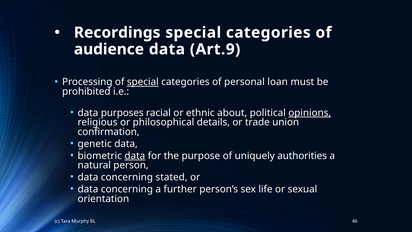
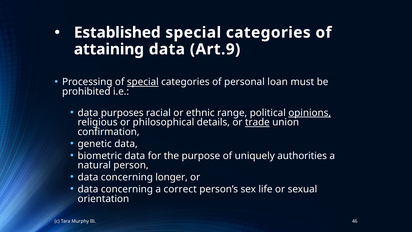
Recordings: Recordings -> Established (117, 33)
audience: audience -> attaining (109, 49)
about: about -> range (232, 113)
trade underline: none -> present (257, 122)
data underline: present -> none (135, 156)
stated: stated -> longer (172, 177)
further: further -> correct (180, 189)
